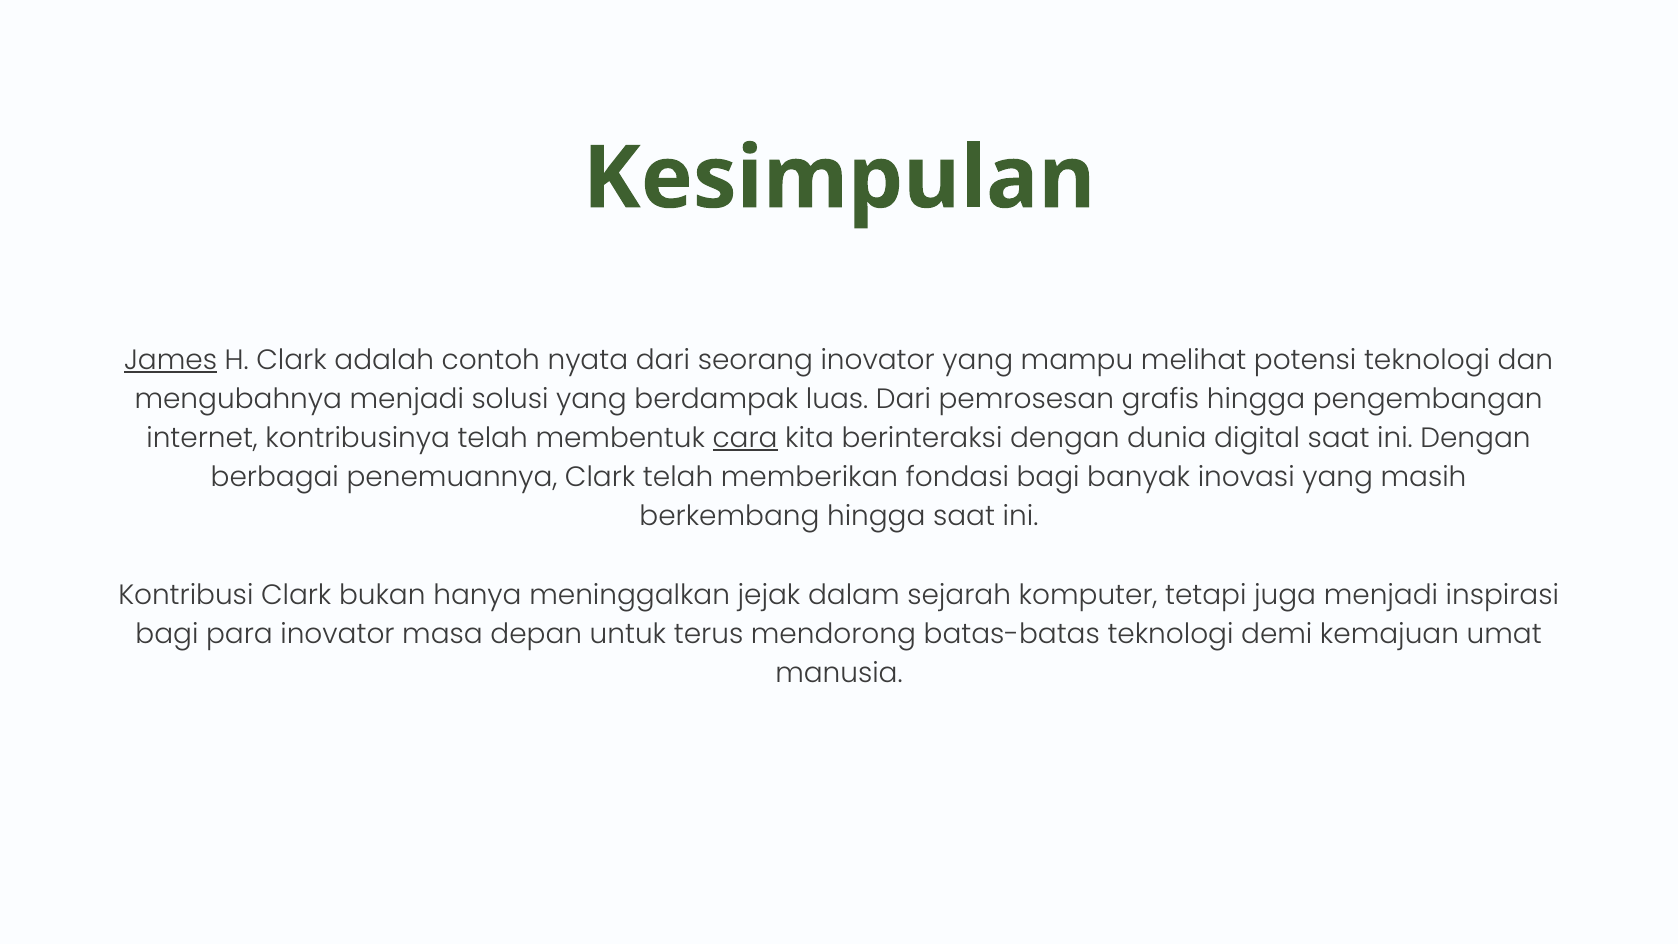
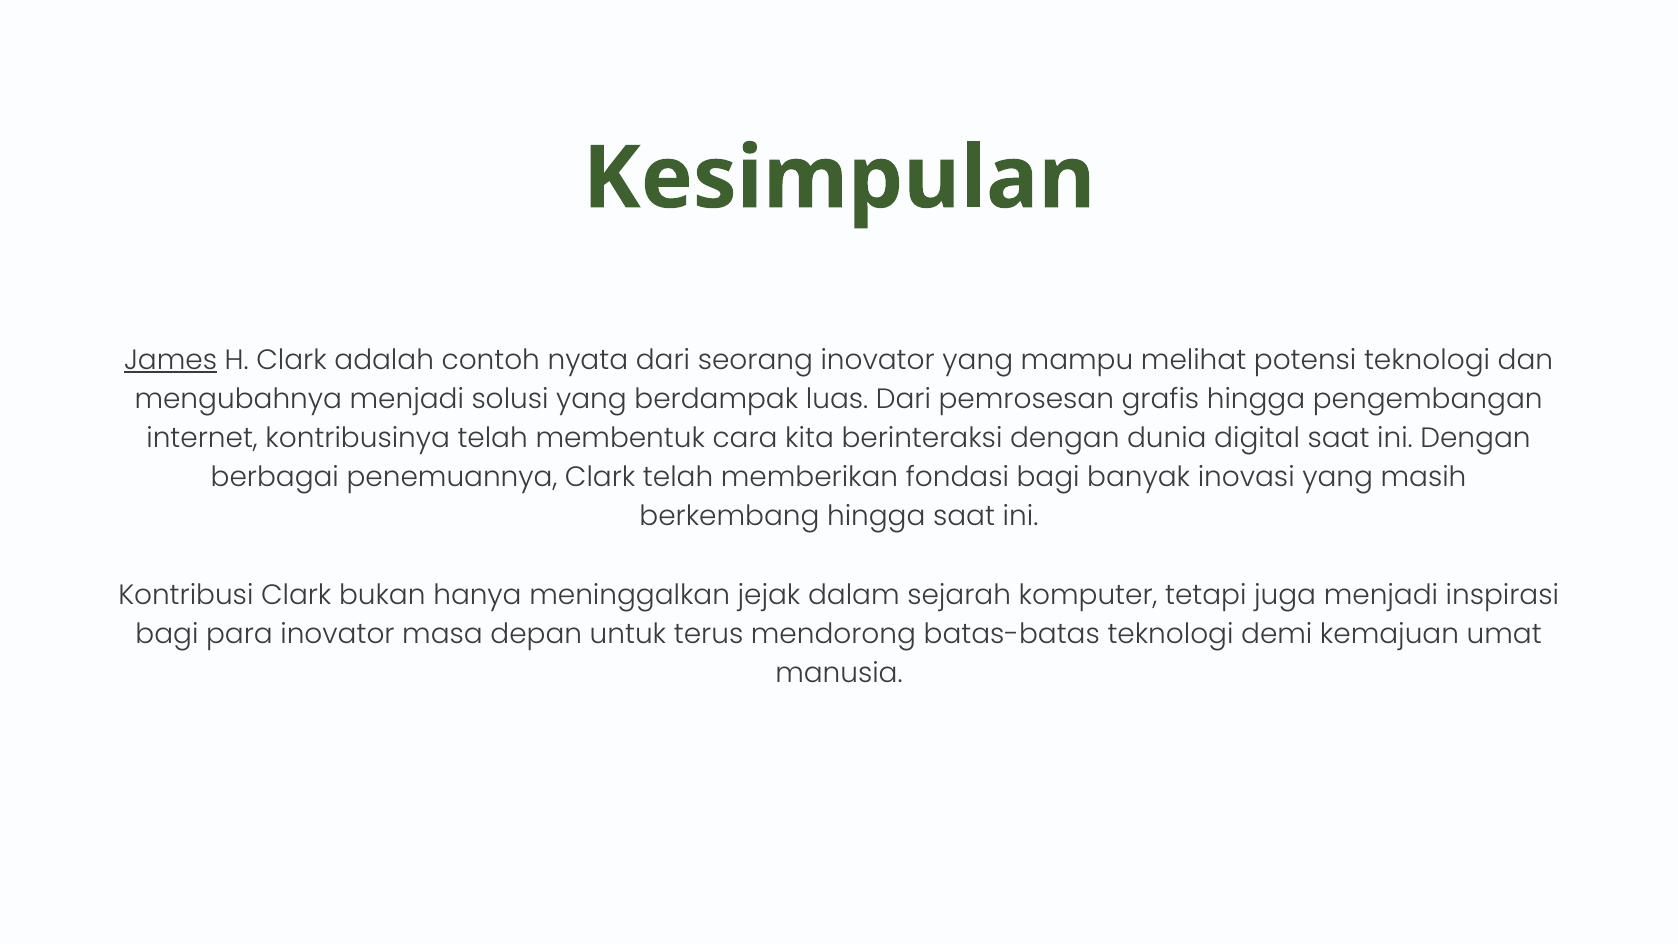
cara underline: present -> none (745, 438)
